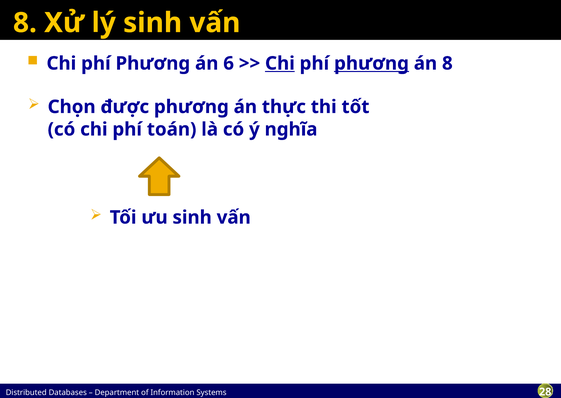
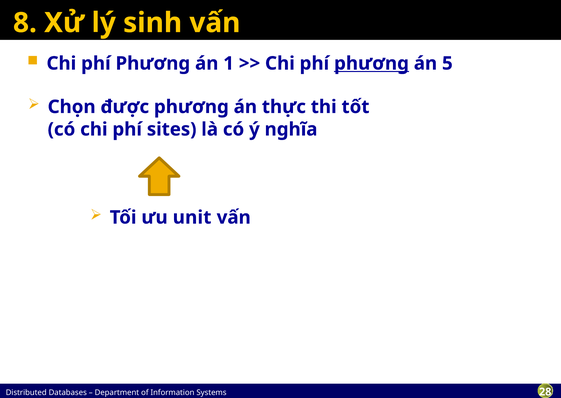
6: 6 -> 1 (229, 63)
Chi underline: present -> none (280, 63)
án 8: 8 -> 5 (447, 63)
toán: toán -> sites (172, 129)
ưu sinh: sinh -> unit (192, 217)
